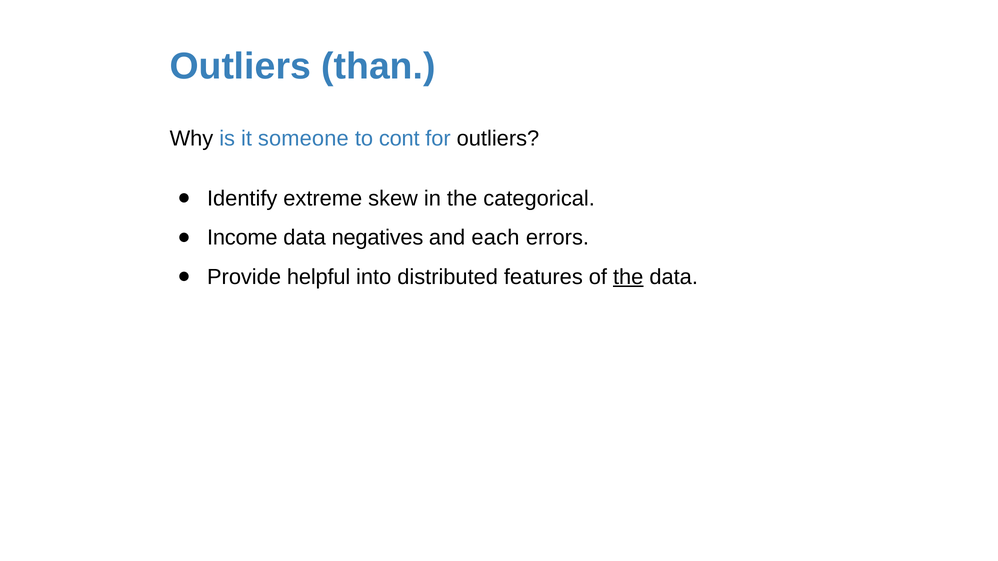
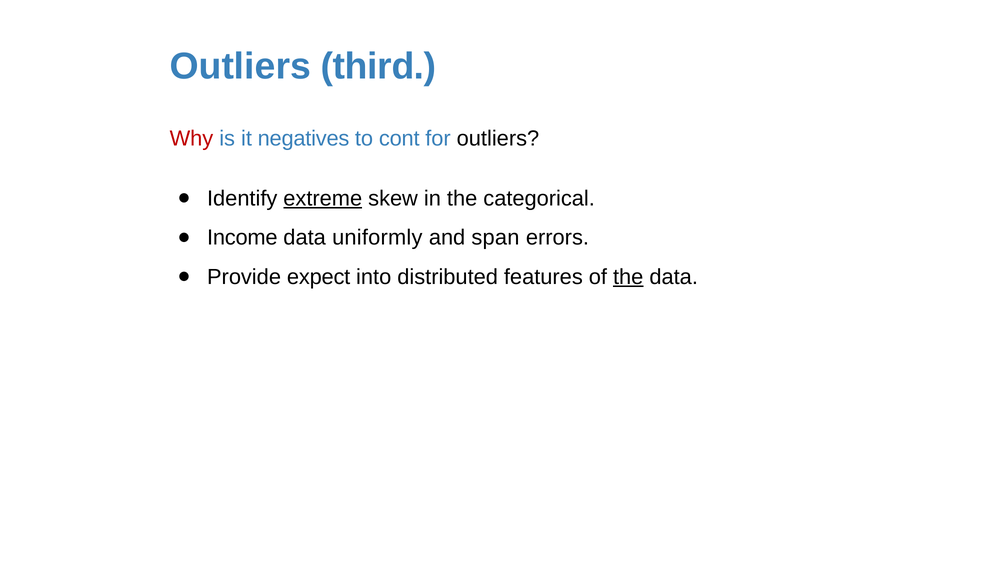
than: than -> third (379, 66)
Why colour: black -> red (191, 139)
someone: someone -> negatives (304, 139)
extreme underline: none -> present (323, 198)
negatives: negatives -> uniformly (377, 238)
each: each -> span (495, 238)
helpful: helpful -> expect (319, 277)
